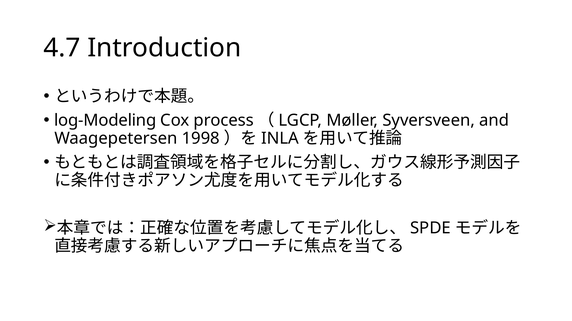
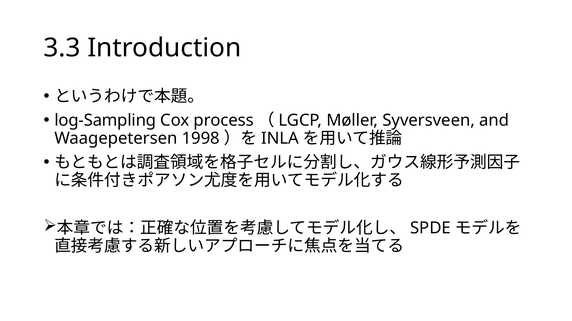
4.7: 4.7 -> 3.3 (62, 48)
log-Modeling: log-Modeling -> log-Sampling (105, 121)
